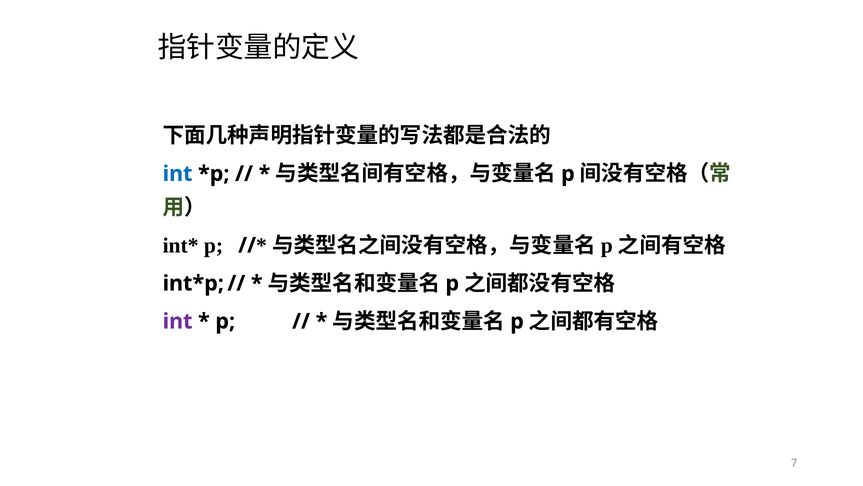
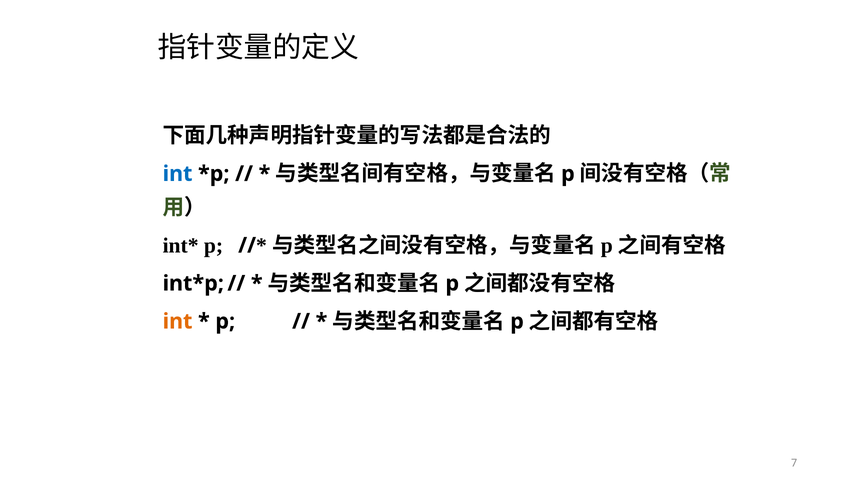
int colour: purple -> orange (178, 321)
